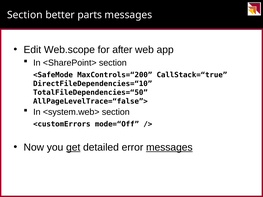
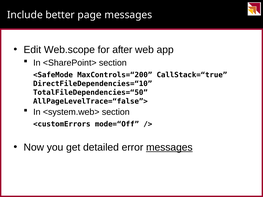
Section: Section -> Include (25, 15)
parts: parts -> page (90, 15)
get underline: present -> none (73, 147)
